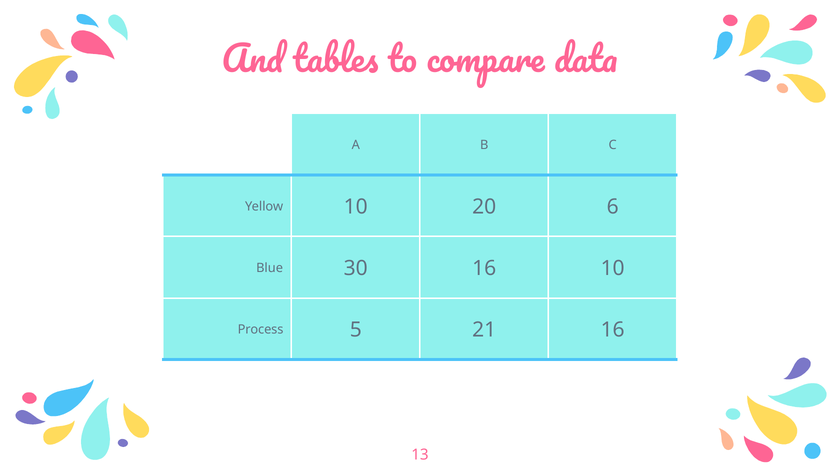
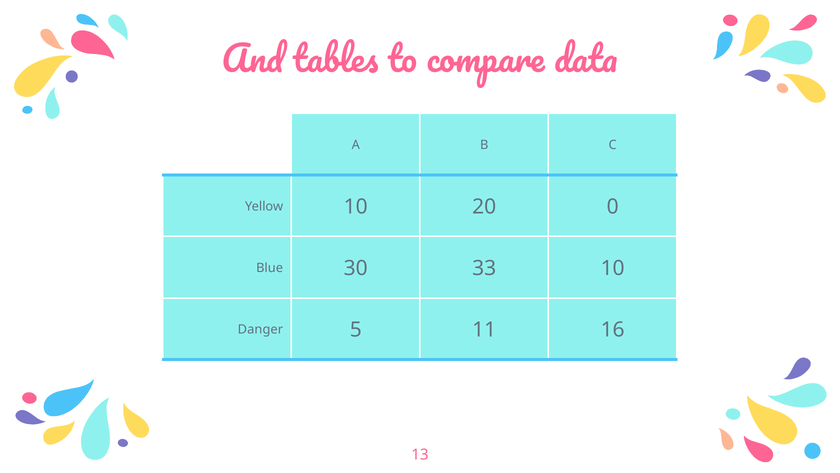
6: 6 -> 0 (613, 207)
30 16: 16 -> 33 (484, 268)
Process: Process -> Danger (260, 329)
21: 21 -> 11 (484, 330)
